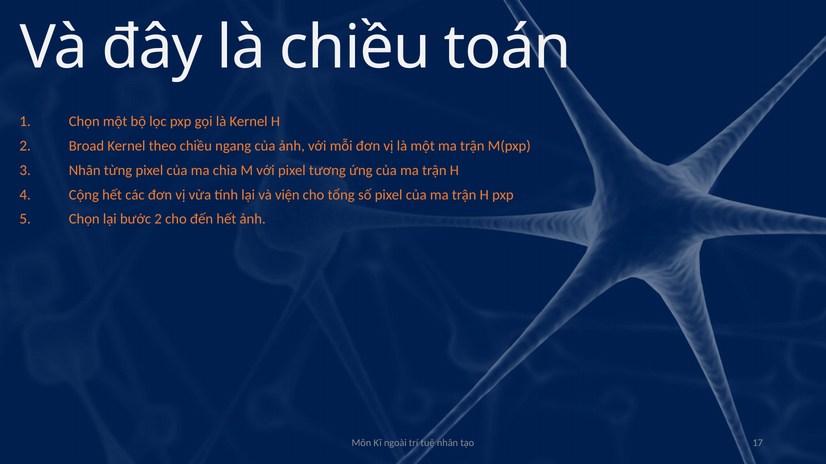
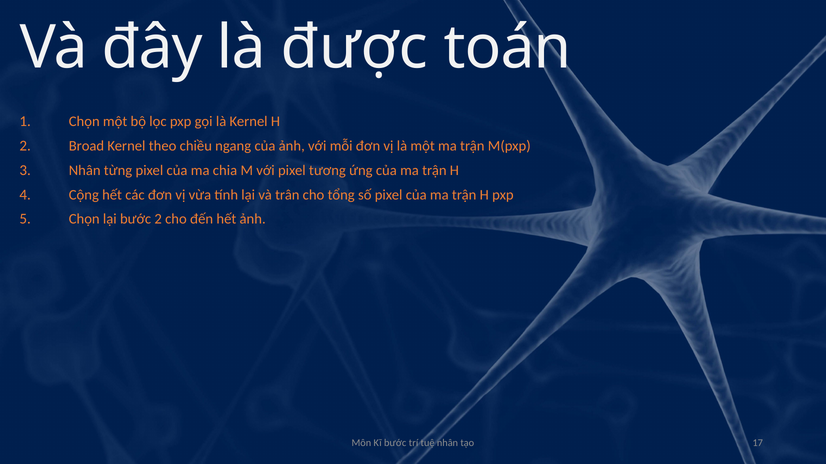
là chiều: chiều -> được (354, 48)
viện: viện -> trân (287, 195)
Kĩ ngoài: ngoài -> bước (395, 444)
